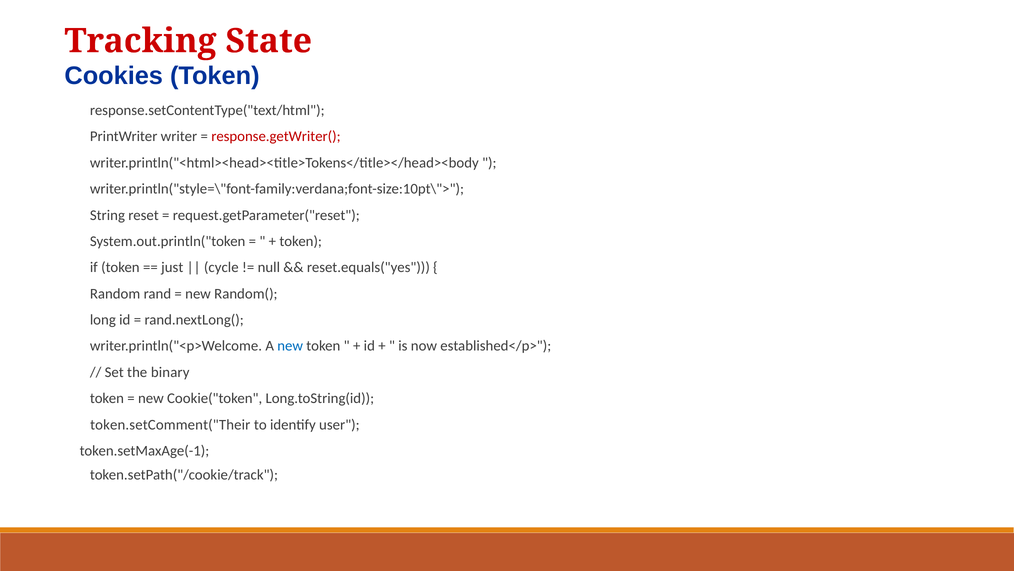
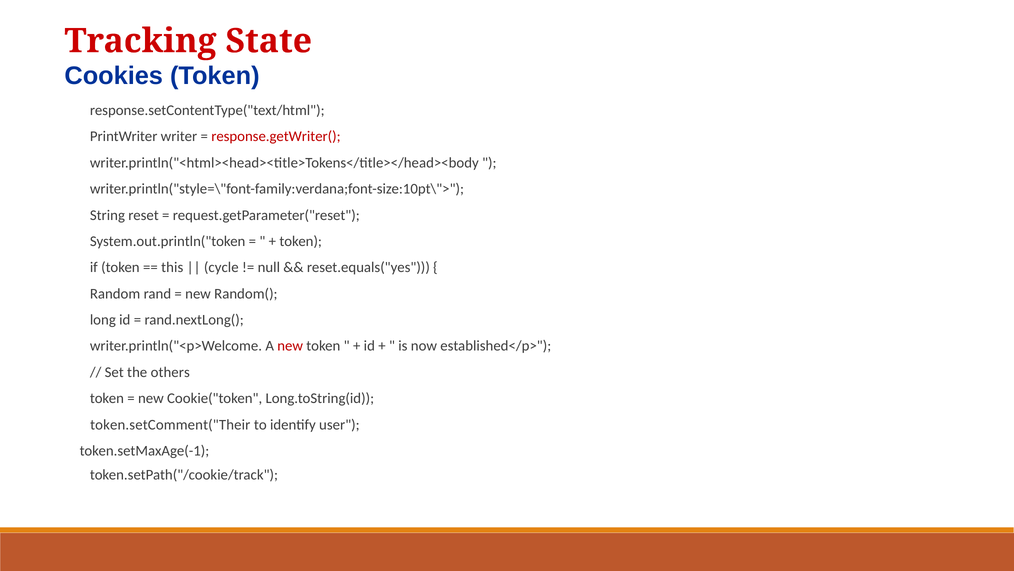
just: just -> this (172, 267)
new colour: blue -> red (290, 346)
binary: binary -> others (170, 372)
